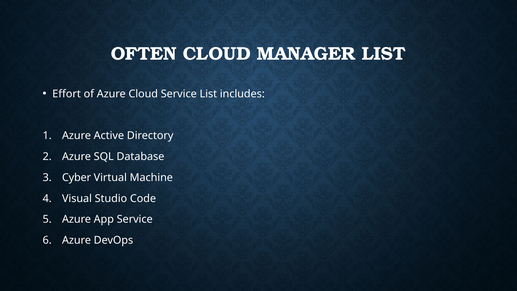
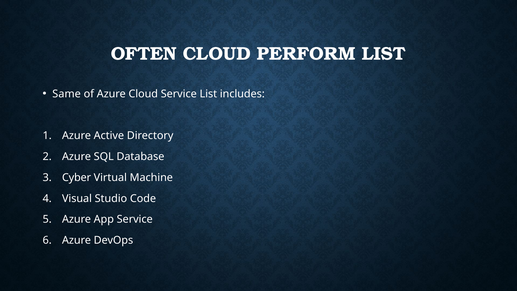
MANAGER: MANAGER -> PERFORM (306, 54)
Effort: Effort -> Same (67, 94)
